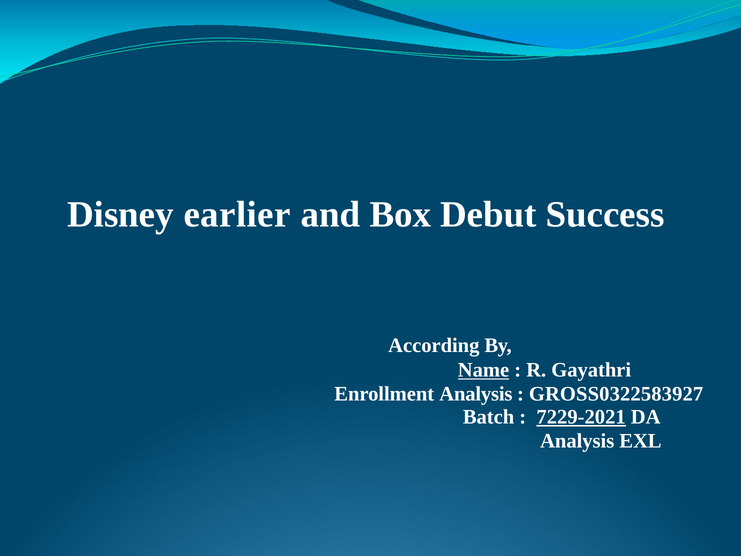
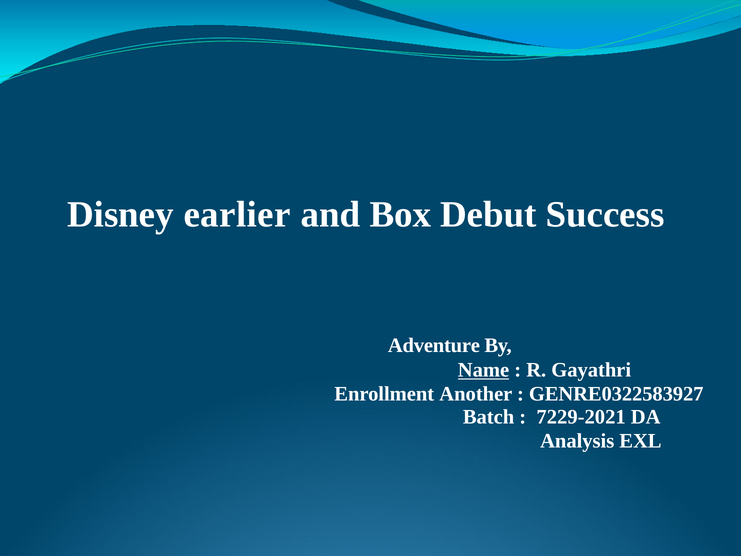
According: According -> Adventure (434, 345)
Enrollment Analysis: Analysis -> Another (476, 394)
GROSS0322583927: GROSS0322583927 -> GENRE0322583927 (616, 394)
7229-2021 underline: present -> none (581, 417)
